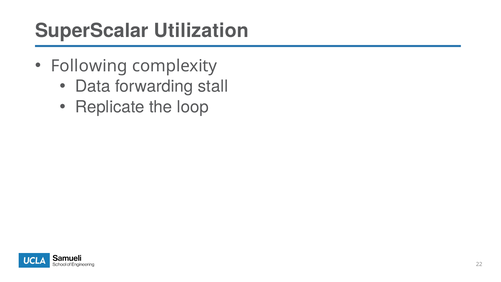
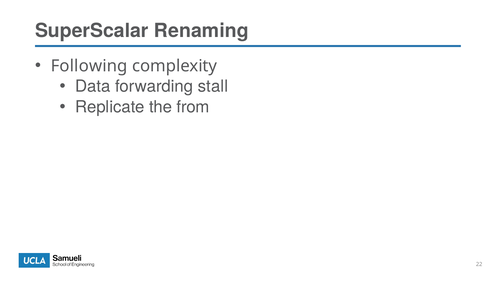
Utilization: Utilization -> Renaming (201, 31)
loop: loop -> from (193, 107)
